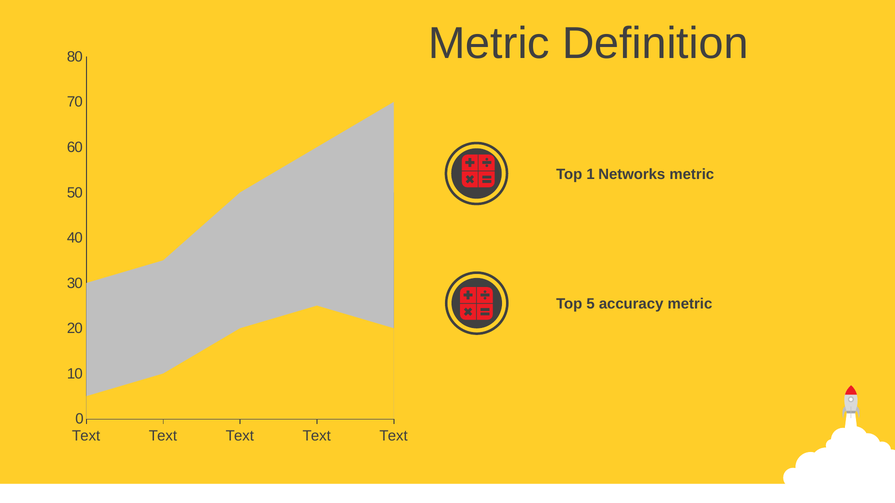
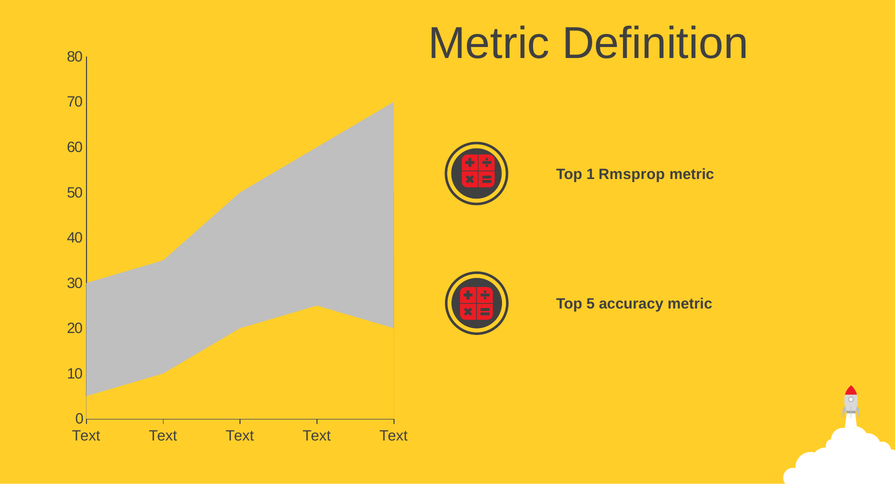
Networks: Networks -> Rmsprop (632, 174)
